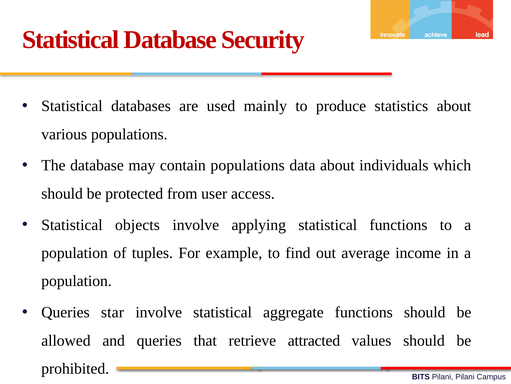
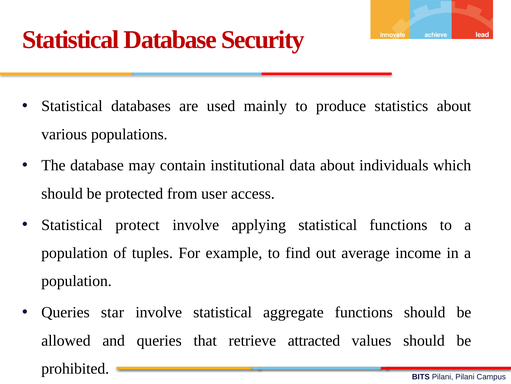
contain populations: populations -> institutional (248, 165)
objects: objects -> protect (137, 224)
